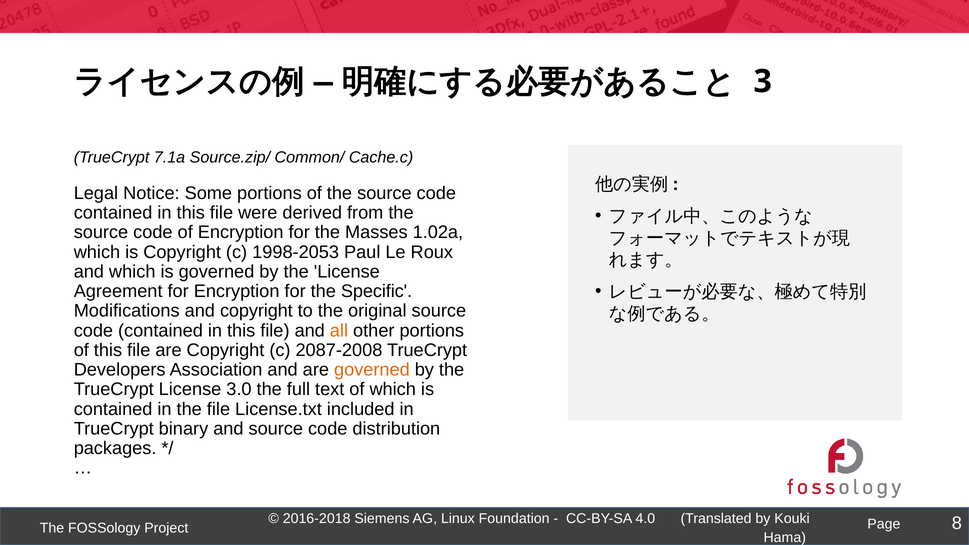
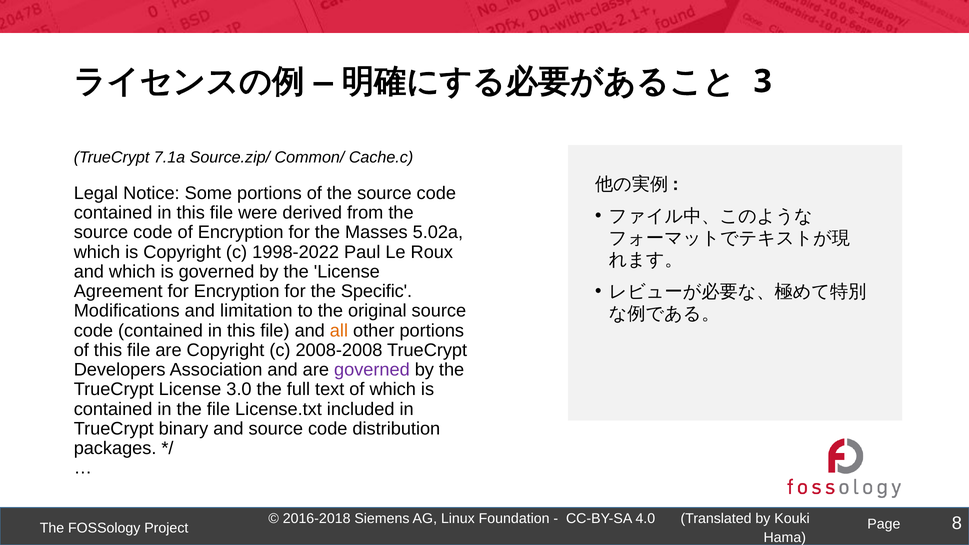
1.02a: 1.02a -> 5.02a (438, 232)
1998-2053: 1998-2053 -> 1998-2022 (296, 252)
and copyright: copyright -> limitation (256, 311)
2087-2008: 2087-2008 -> 2008-2008 (339, 350)
governed colour: orange -> purple (372, 370)
